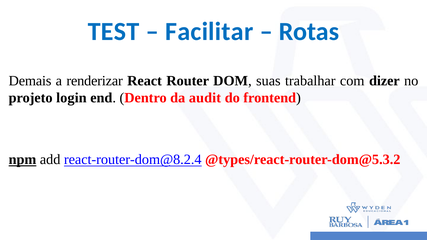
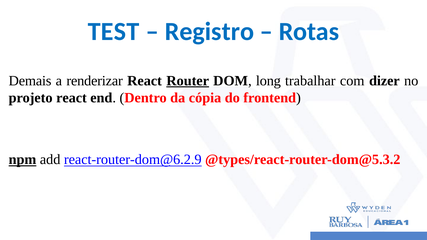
Facilitar: Facilitar -> Registro (209, 31)
Router underline: none -> present (188, 81)
suas: suas -> long (268, 81)
projeto login: login -> react (71, 98)
audit: audit -> cópia (205, 98)
react-router-dom@8.2.4: react-router-dom@8.2.4 -> react-router-dom@6.2.9 (133, 160)
